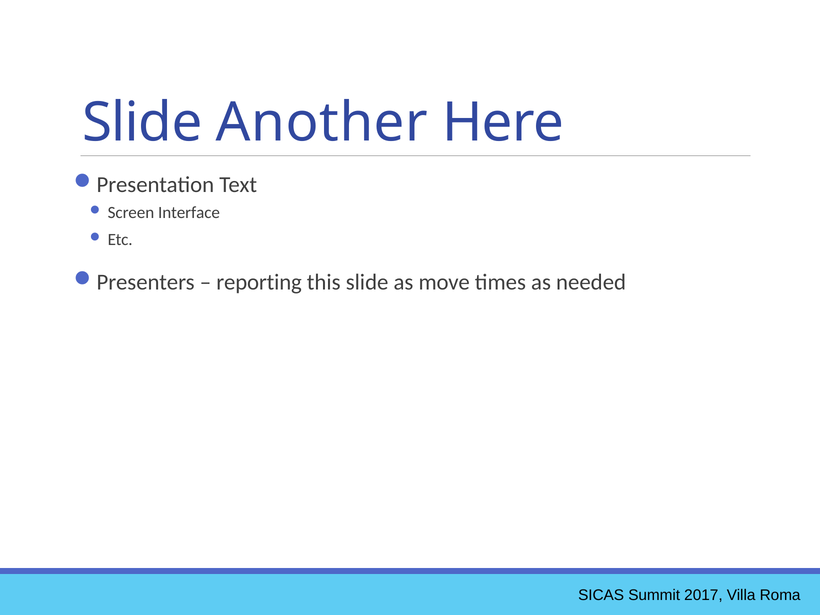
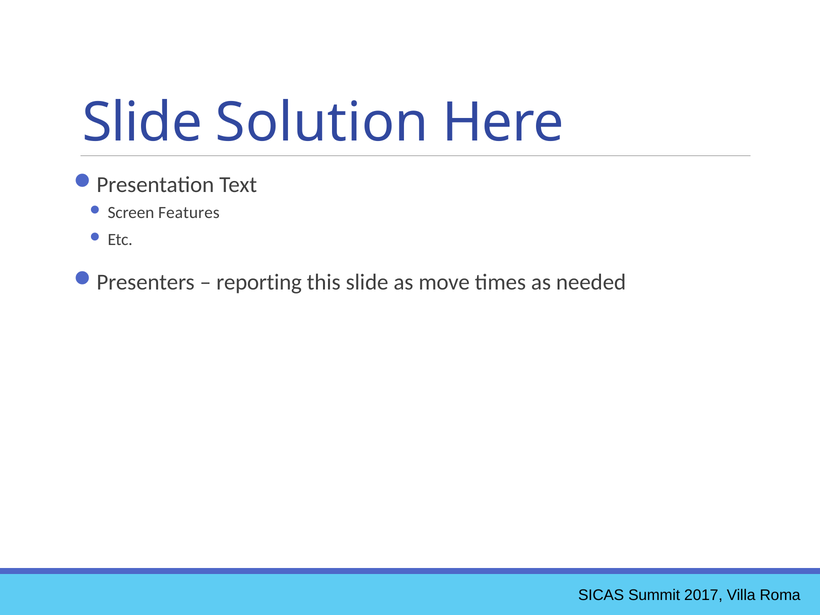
Another: Another -> Solution (322, 122)
Interface: Interface -> Features (189, 213)
